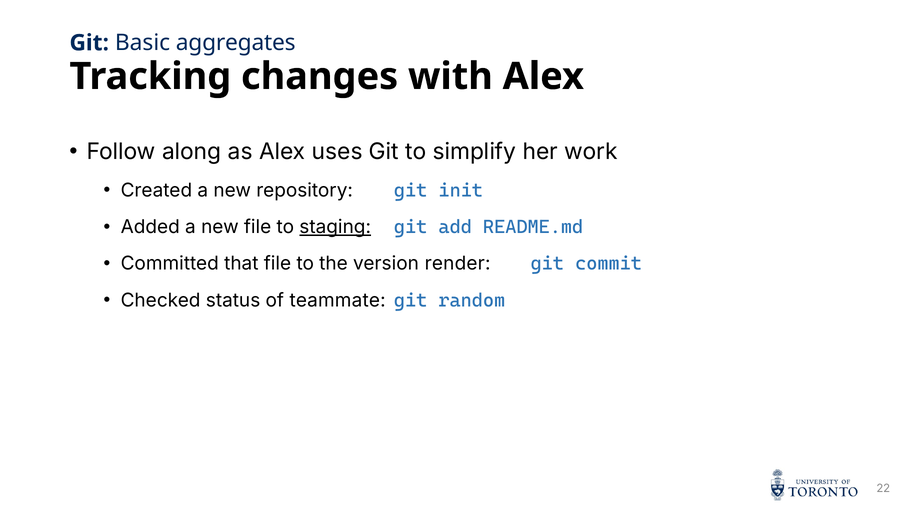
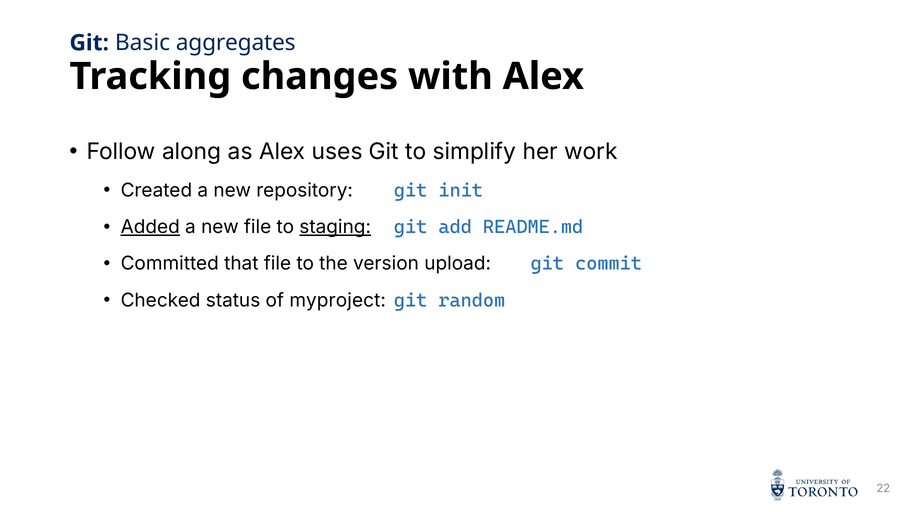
Added underline: none -> present (150, 227)
render: render -> upload (458, 264)
teammate: teammate -> myproject (338, 300)
